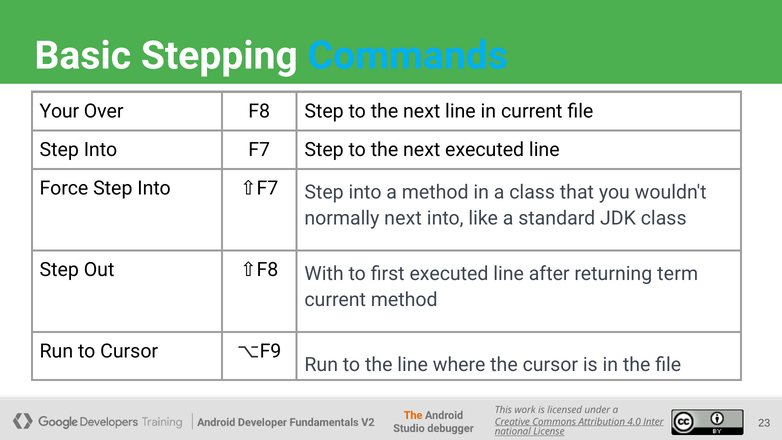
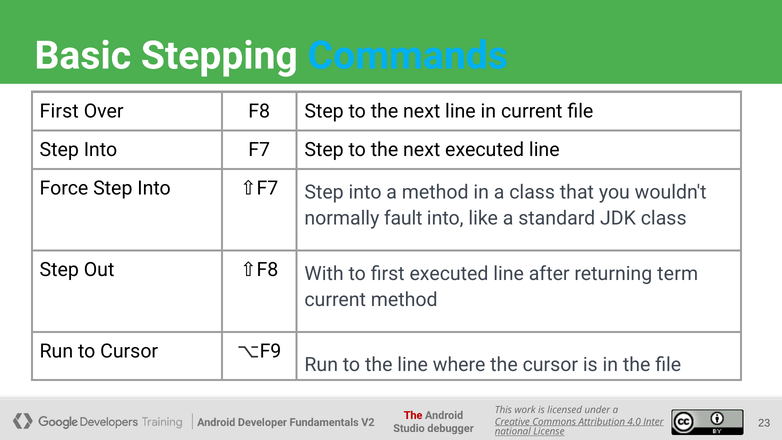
Your: Your -> First (59, 111)
normally next: next -> fault (403, 218)
The colour: orange -> red (413, 415)
